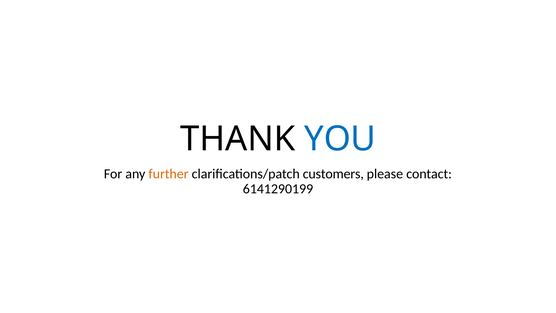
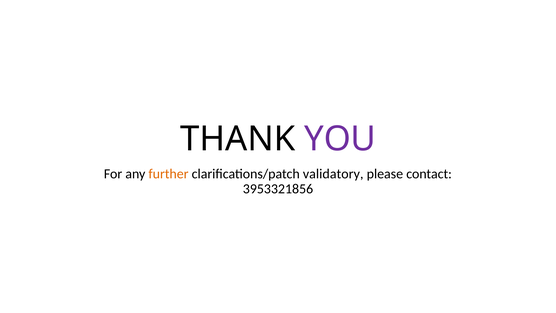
YOU colour: blue -> purple (340, 139)
customers: customers -> validatory (333, 174)
6141290199: 6141290199 -> 3953321856 (278, 189)
